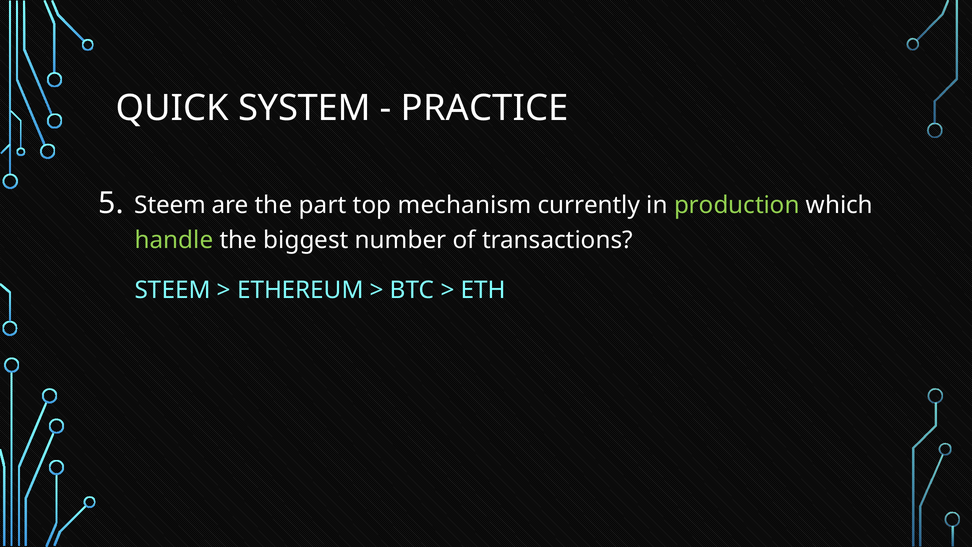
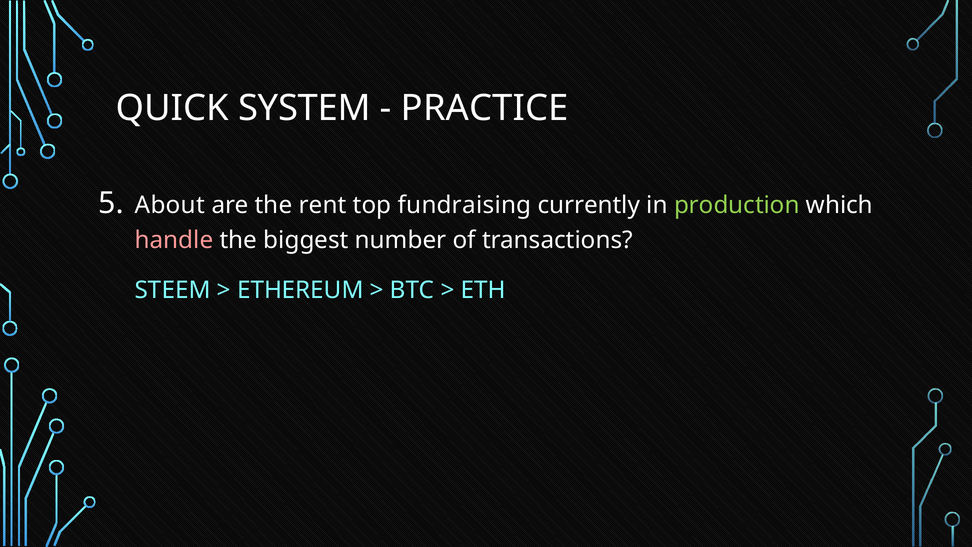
Steem: Steem -> About (170, 205)
part: part -> rent (323, 205)
mechanism: mechanism -> fundraising (464, 205)
handle colour: light green -> pink (174, 240)
